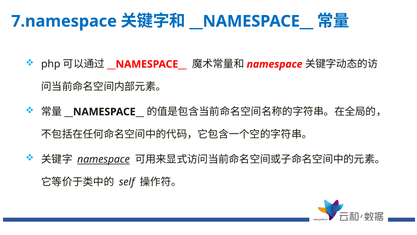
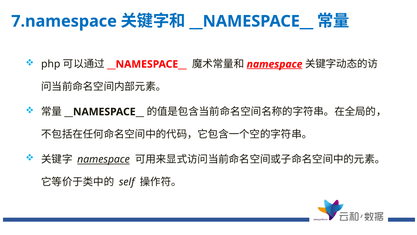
namespace underline: none -> present (275, 64)
